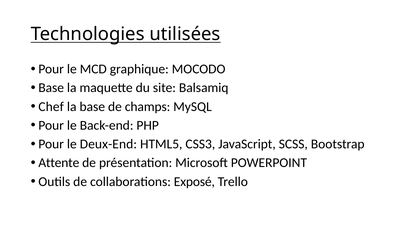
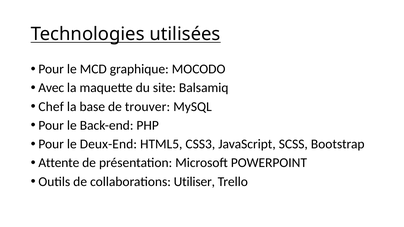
Base: Base -> Avec (51, 88)
champs: champs -> trouver (147, 107)
Exposé: Exposé -> Utiliser (194, 182)
